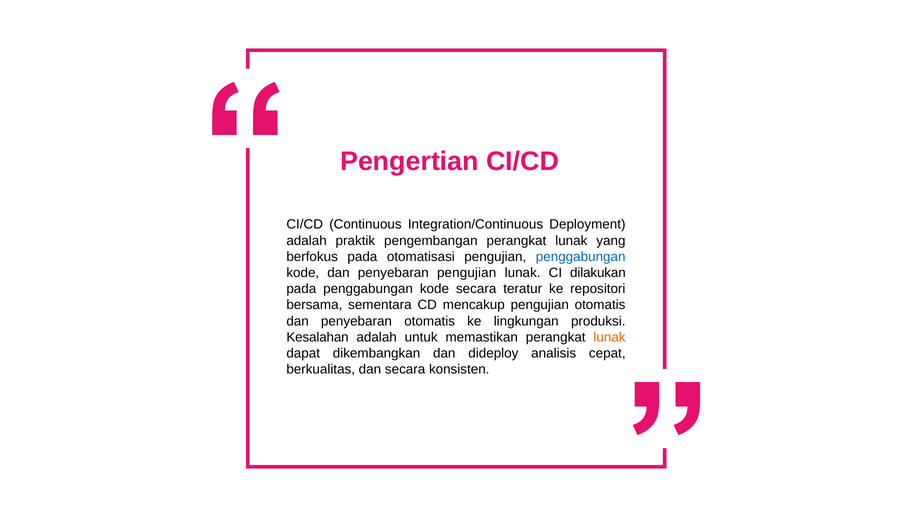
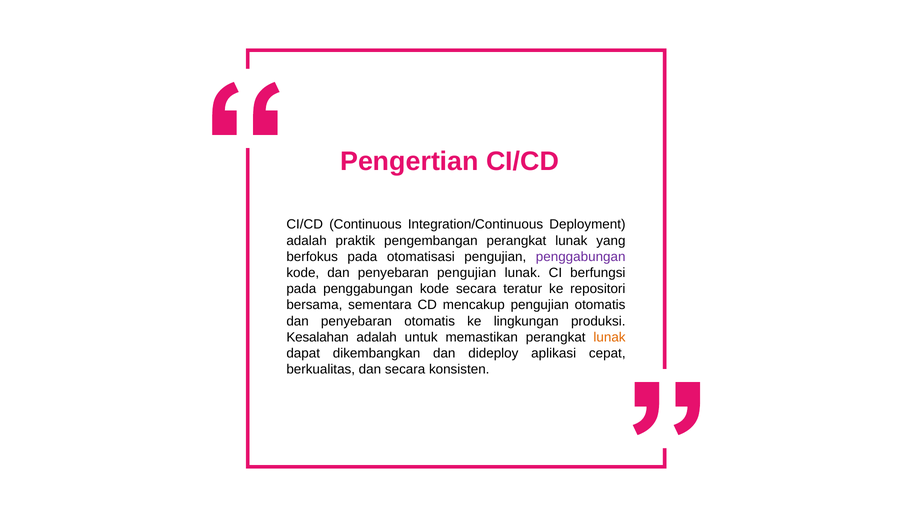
penggabungan colour: blue -> purple (581, 257)
dilakukan: dilakukan -> berfungsi (598, 273)
analisis: analisis -> aplikasi (554, 354)
